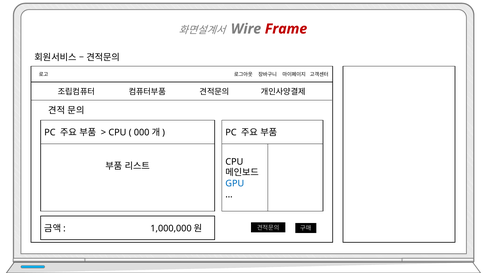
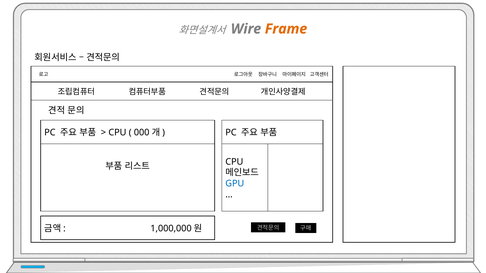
Frame colour: red -> orange (286, 29)
